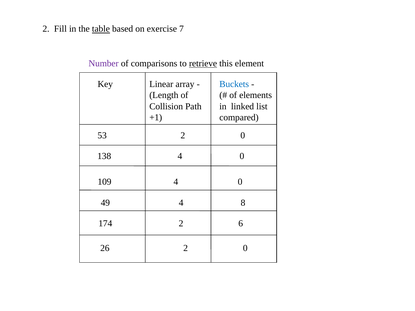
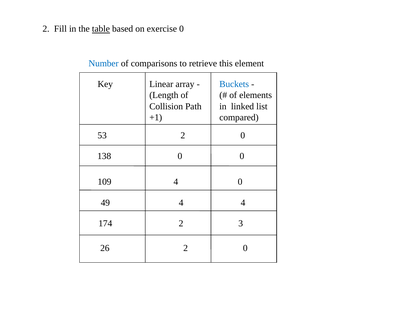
exercise 7: 7 -> 0 (182, 29)
Number colour: purple -> blue (104, 64)
retrieve underline: present -> none (203, 64)
138 4: 4 -> 0 (180, 156)
4 8: 8 -> 4 (243, 203)
6: 6 -> 3 (241, 224)
